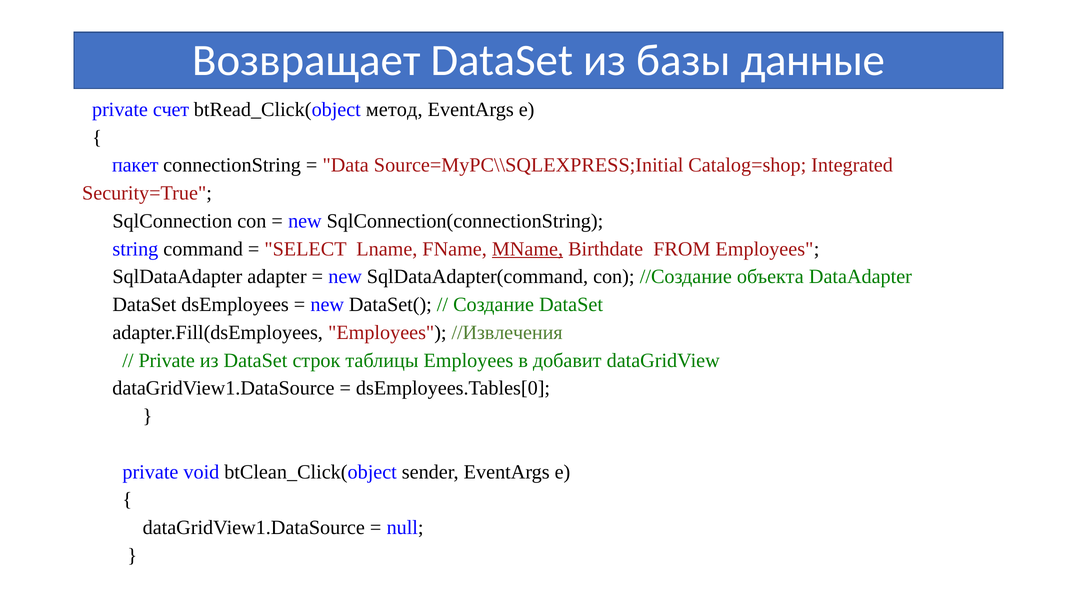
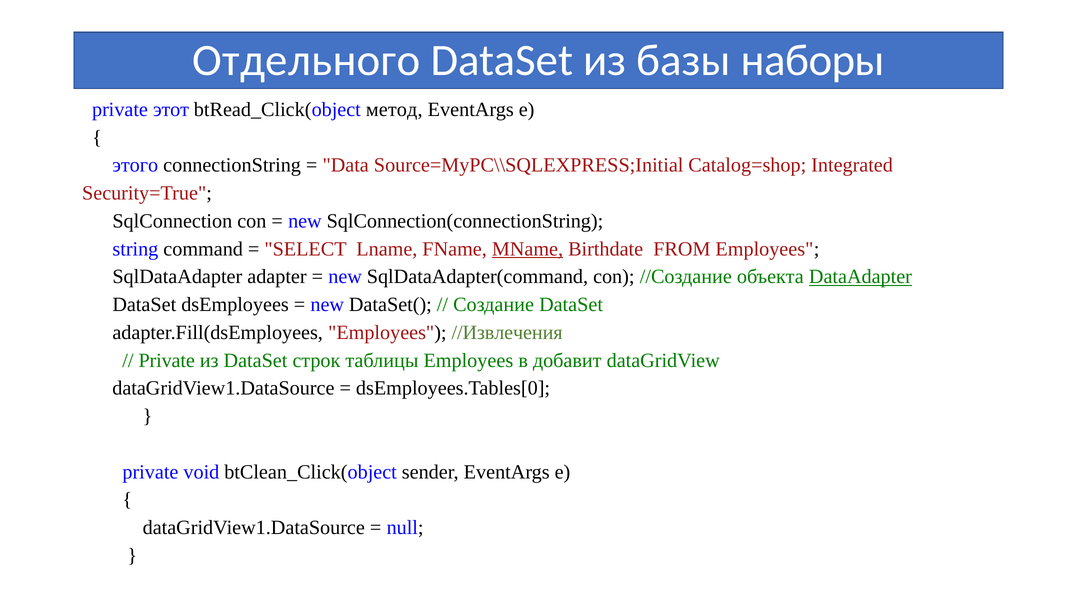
Возвращает: Возвращает -> Отдельного (306, 60)
данные: данные -> наборы (813, 60)
счет: счет -> этот (171, 110)
пакет: пакет -> этого (135, 165)
DataAdapter underline: none -> present (860, 277)
